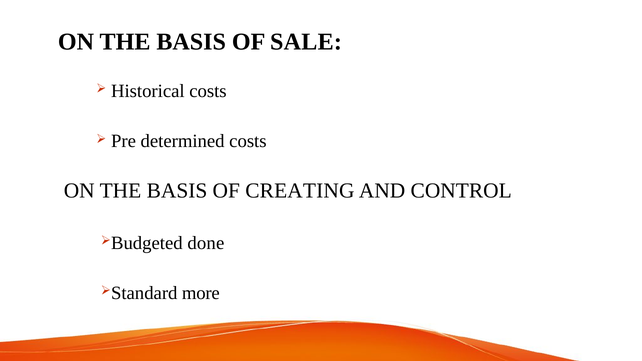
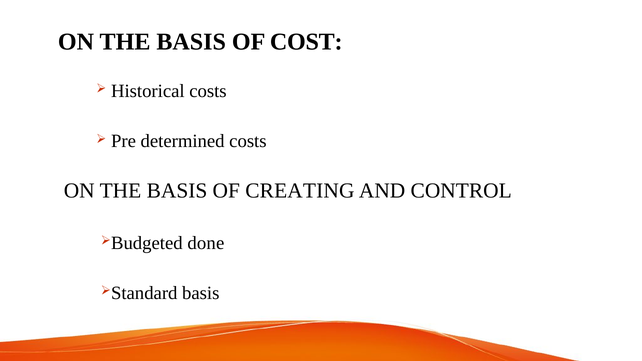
SALE: SALE -> COST (306, 42)
Standard more: more -> basis (201, 293)
